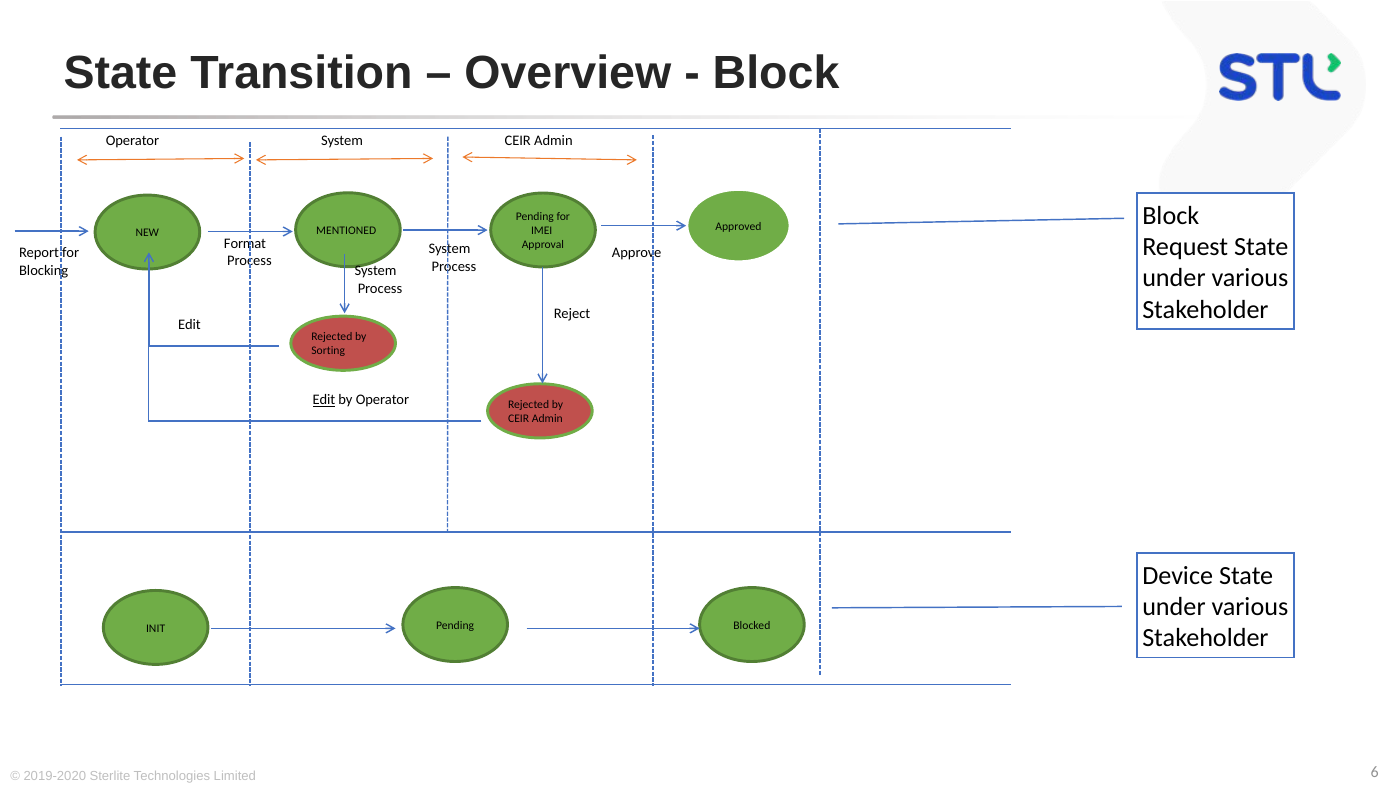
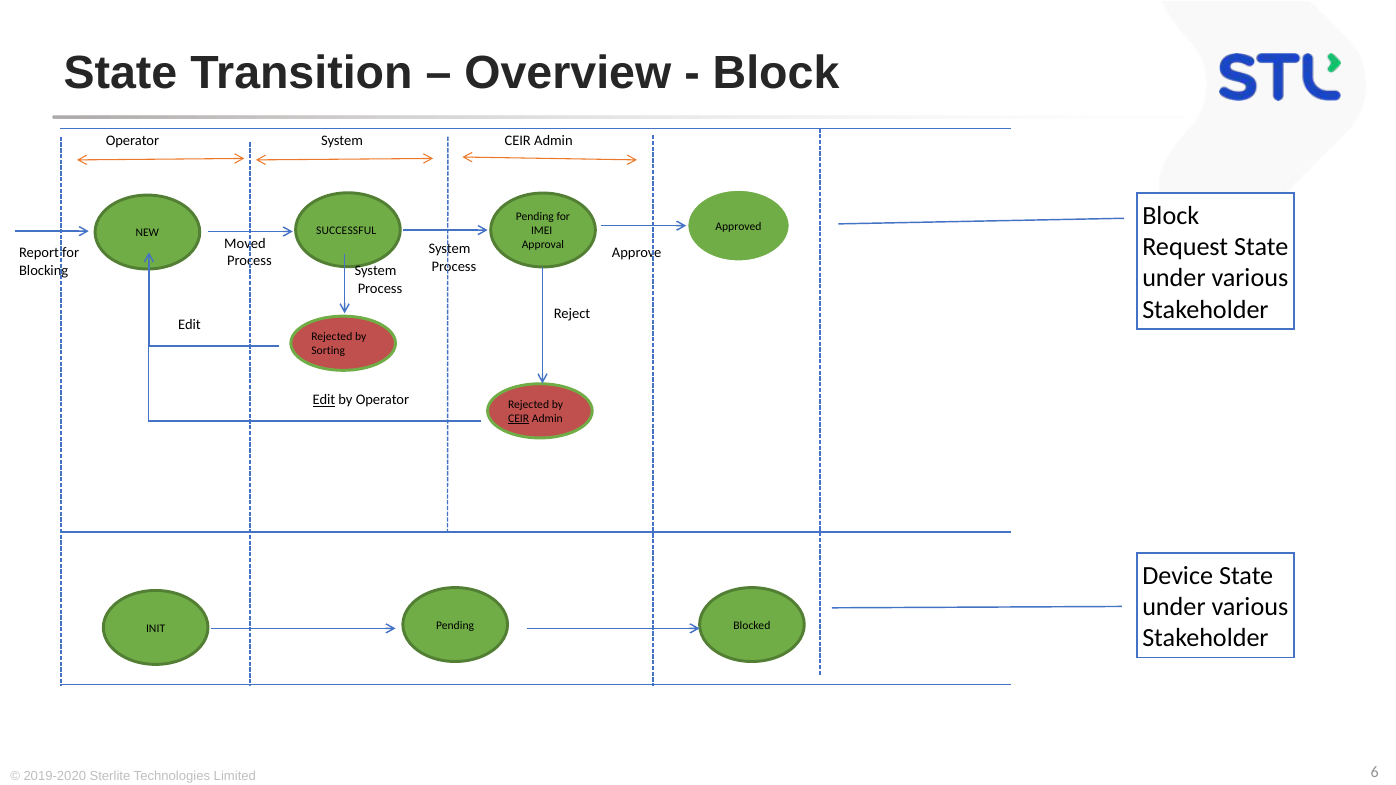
MENTIONED: MENTIONED -> SUCCESSFUL (346, 231)
Format: Format -> Moved (245, 244)
CEIR underline: none -> present (519, 419)
